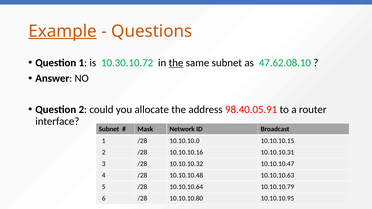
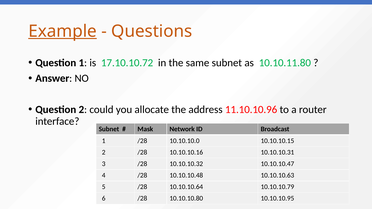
10.30.10.72: 10.30.10.72 -> 17.10.10.72 (127, 63)
the underline: present -> none (176, 63)
47.62.08.10: 47.62.08.10 -> 10.10.11.80 (285, 63)
98.40.05.91: 98.40.05.91 -> 11.10.10.96 (251, 110)
